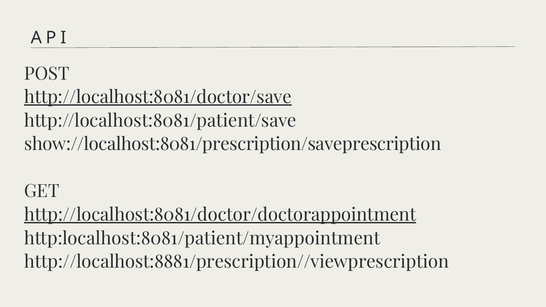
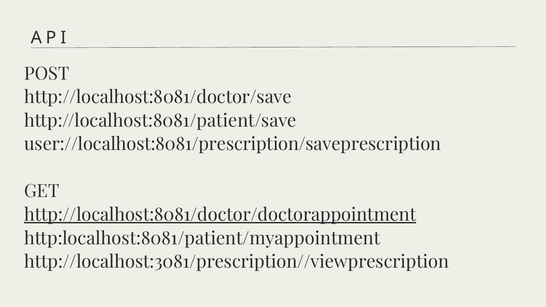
http://localhost:8081/doctor/save underline: present -> none (158, 97)
show://localhost:8081/prescription/saveprescription: show://localhost:8081/prescription/saveprescription -> user://localhost:8081/prescription/saveprescription (233, 144)
http://localhost:8881/prescription//viewprescription: http://localhost:8881/prescription//viewprescription -> http://localhost:3081/prescription//viewprescription (237, 262)
